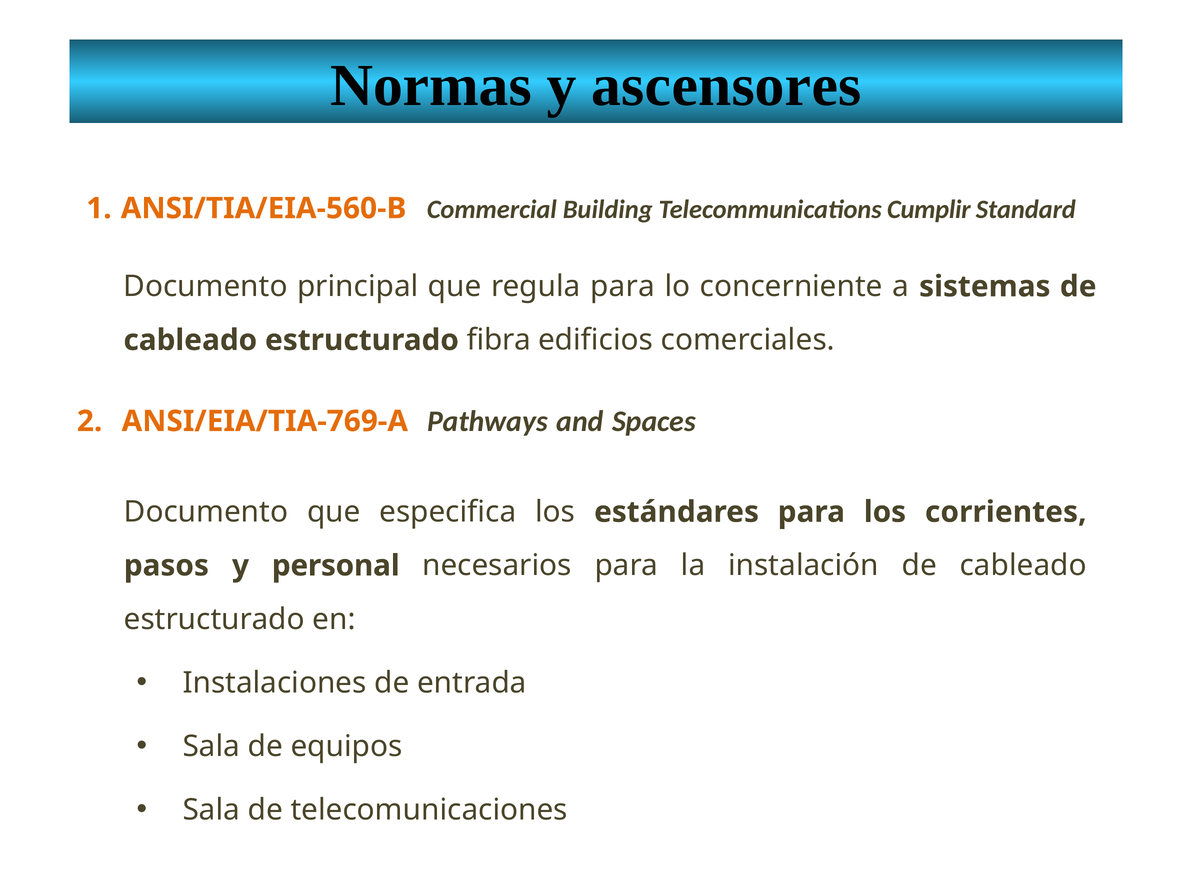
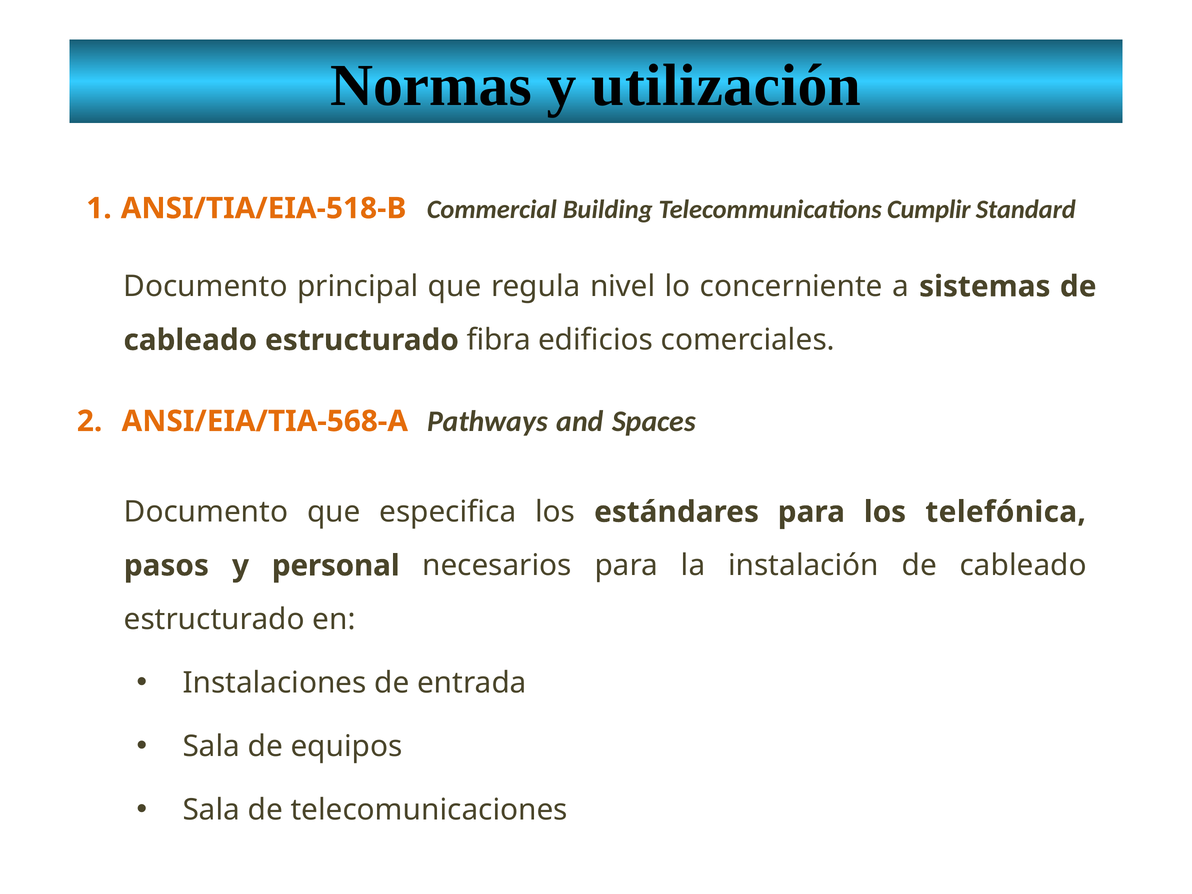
ascensores: ascensores -> utilización (726, 85)
ANSI/TIA/EIA-560-B: ANSI/TIA/EIA-560-B -> ANSI/TIA/EIA-518-B (264, 208)
regula para: para -> nivel (623, 287)
ANSI/EIA/TIA-769-A: ANSI/EIA/TIA-769-A -> ANSI/EIA/TIA-568-A (265, 421)
corrientes: corrientes -> telefónica (1006, 512)
